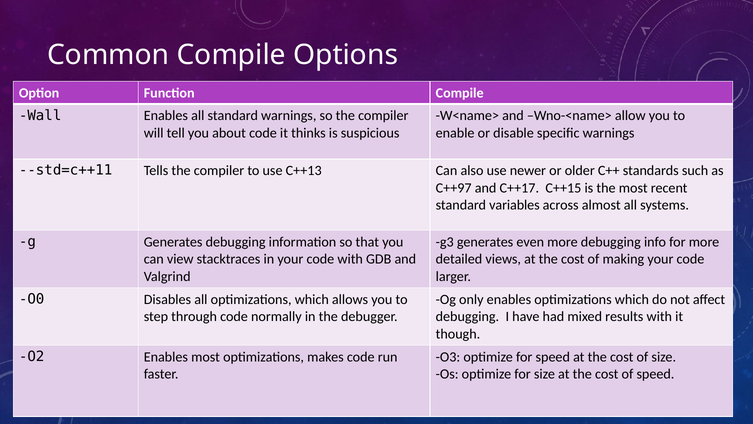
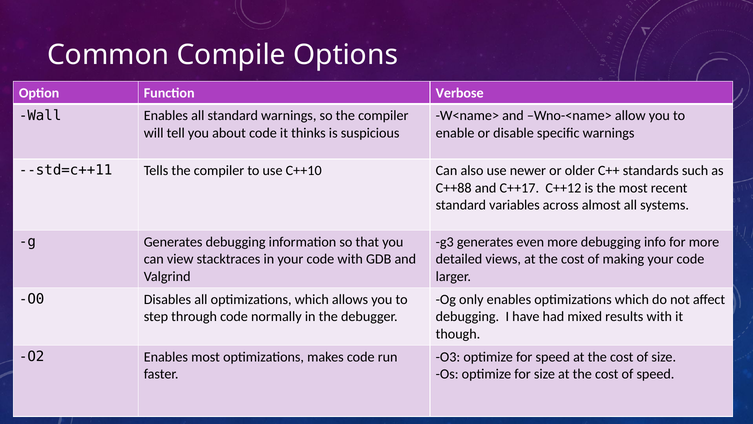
Function Compile: Compile -> Verbose (460, 93)
C++13: C++13 -> C++10 (304, 171)
C++97: C++97 -> C++88 (454, 188)
C++15: C++15 -> C++12 (563, 188)
